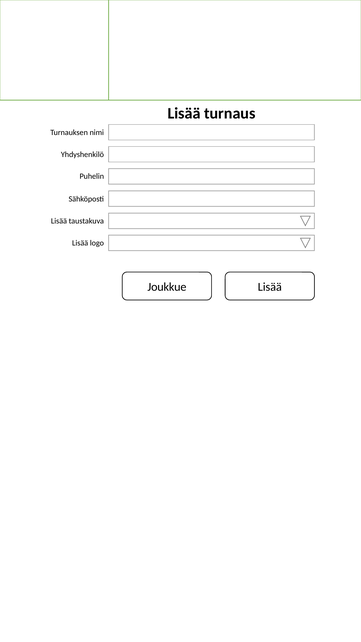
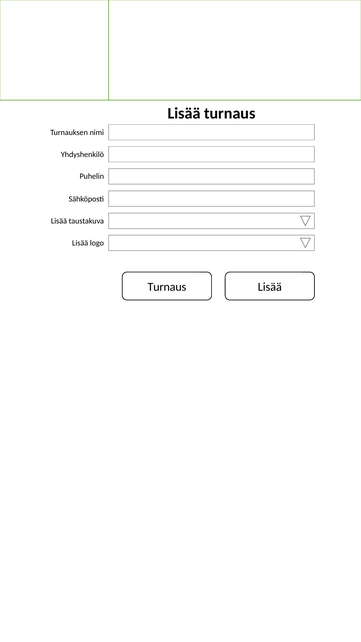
Joukkue: Joukkue -> Turnaus (167, 287)
